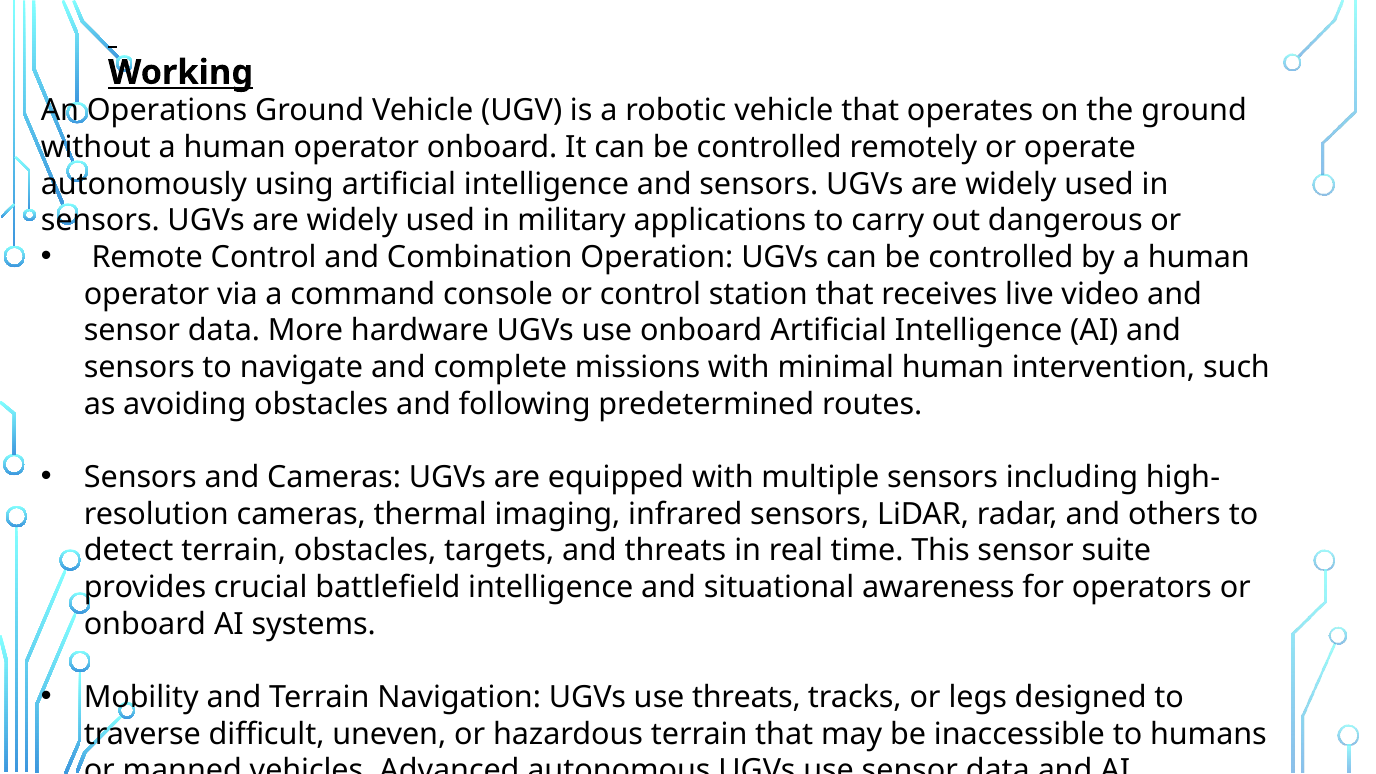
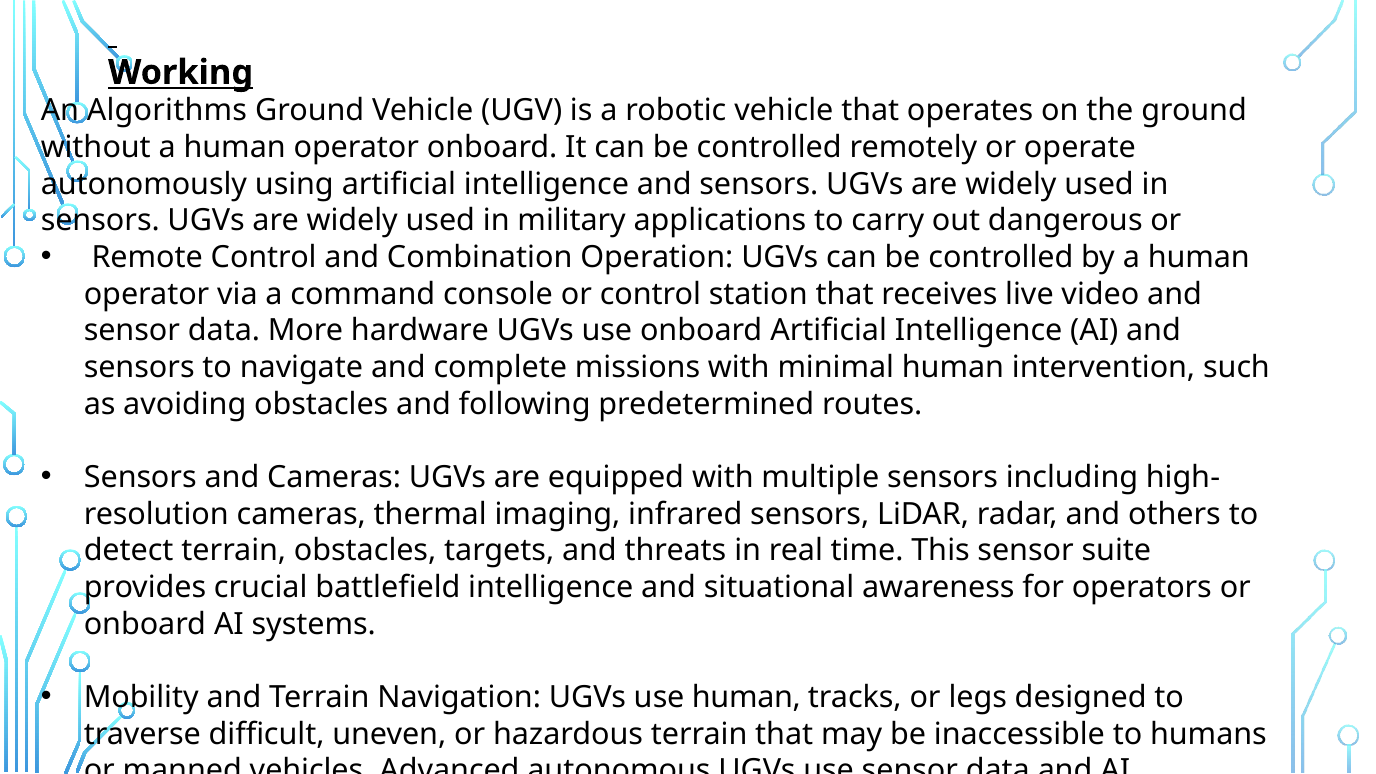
An Operations: Operations -> Algorithms (167, 111)
use threats: threats -> human (746, 697)
